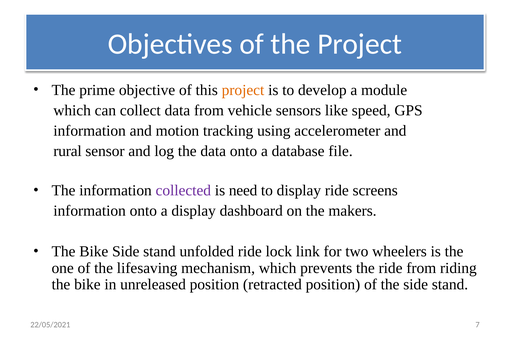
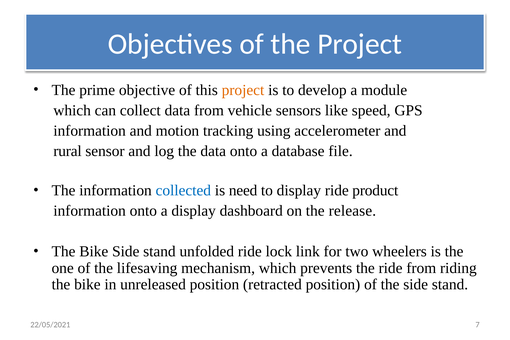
collected colour: purple -> blue (183, 190)
screens: screens -> product (375, 190)
makers: makers -> release (352, 211)
